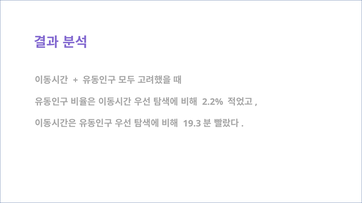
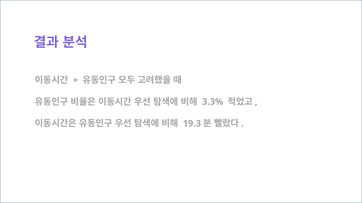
2.2%: 2.2% -> 3.3% (213, 102)
